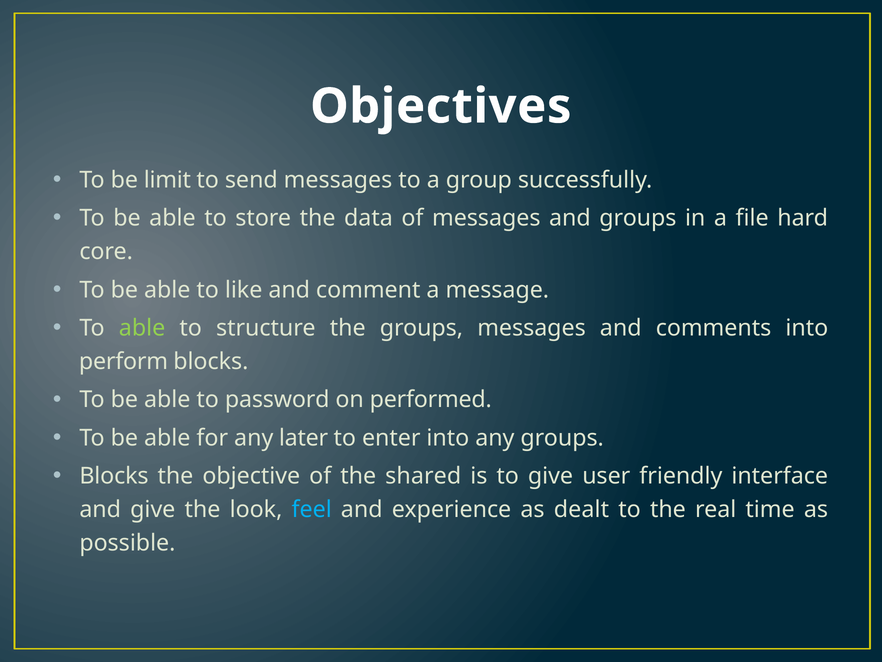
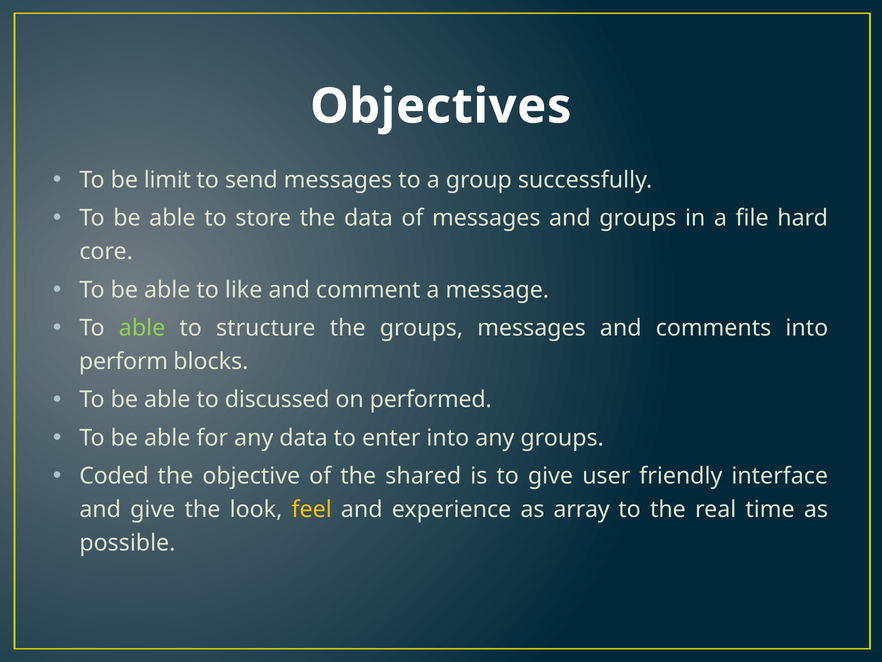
password: password -> discussed (277, 400)
any later: later -> data (304, 438)
Blocks: Blocks -> Coded (114, 476)
feel colour: light blue -> yellow (312, 509)
dealt: dealt -> array (582, 509)
